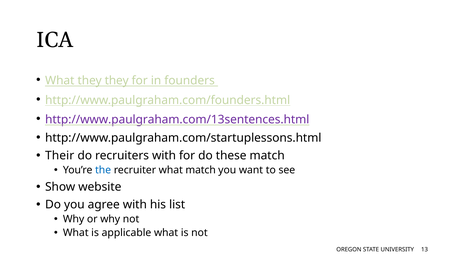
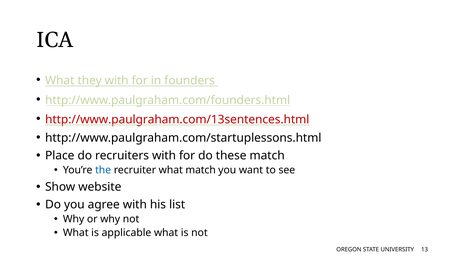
they they: they -> with (117, 81)
http://www.paulgraham.com/13sentences.html colour: purple -> red (177, 120)
Their: Their -> Place (60, 156)
